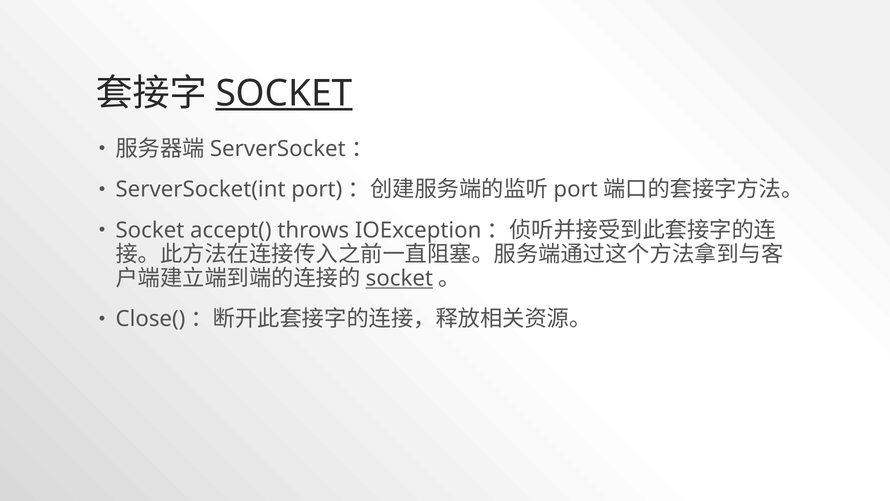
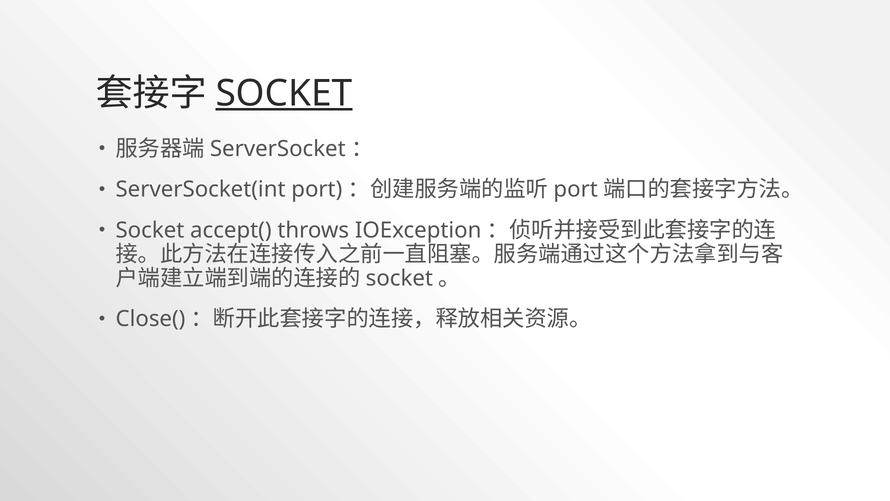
socket underline: present -> none (399, 278)
